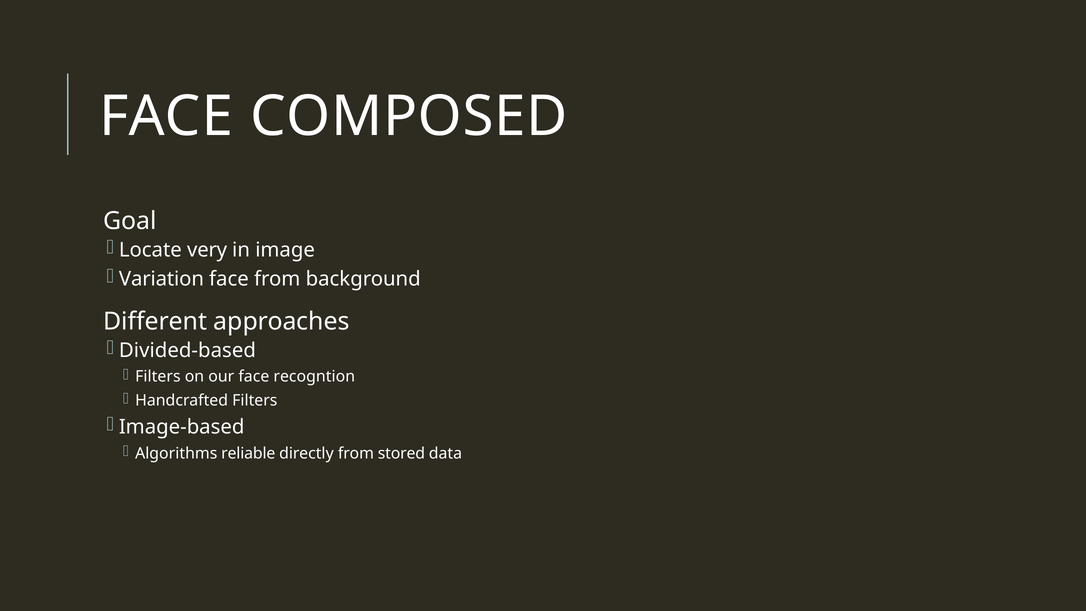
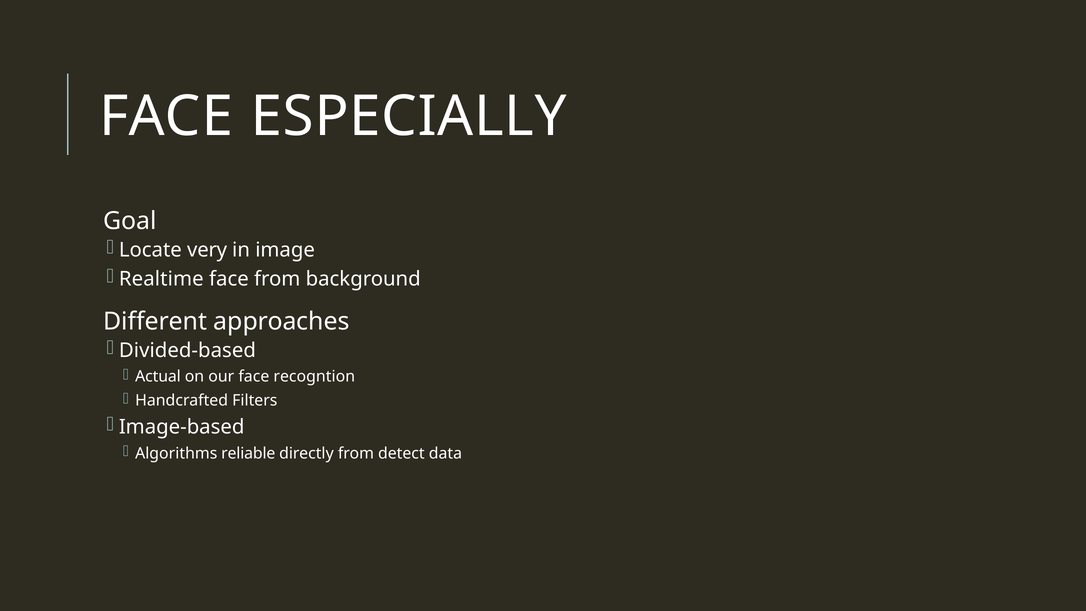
COMPOSED: COMPOSED -> ESPECIALLY (409, 117)
Variation: Variation -> Realtime (161, 279)
Filters: Filters -> Actual (158, 377)
stored: stored -> detect (401, 453)
